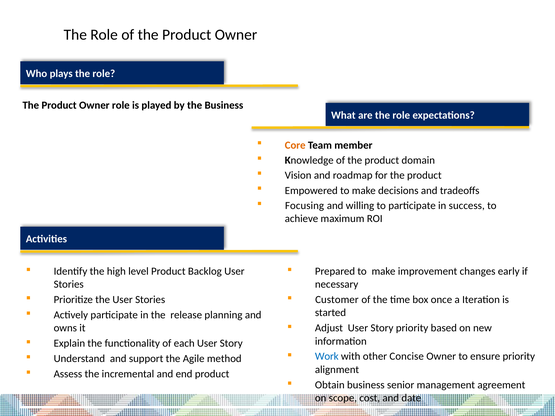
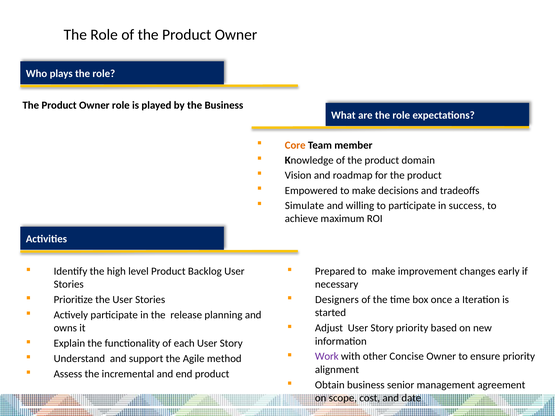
Focusing: Focusing -> Simulate (305, 206)
Customer: Customer -> Designers (337, 300)
Work colour: blue -> purple (327, 357)
